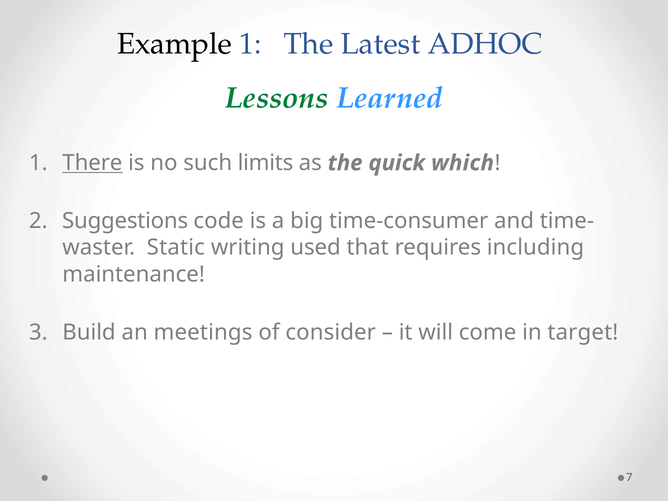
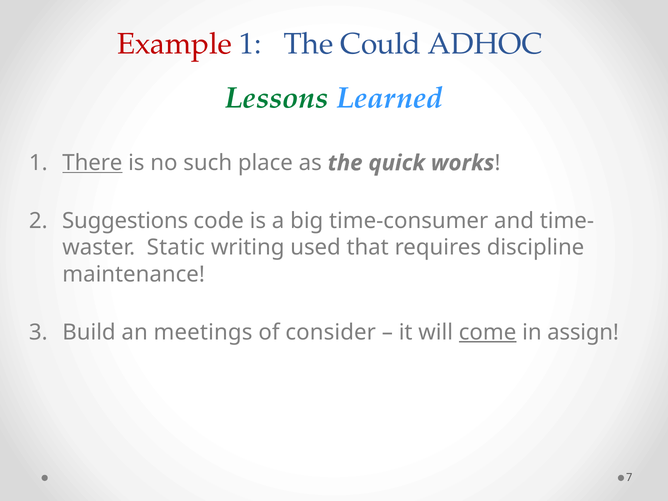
Example colour: black -> red (174, 44)
Latest: Latest -> Could (381, 44)
limits: limits -> place (265, 163)
which: which -> works (463, 163)
including: including -> discipline (536, 248)
come underline: none -> present (488, 332)
target: target -> assign (583, 332)
